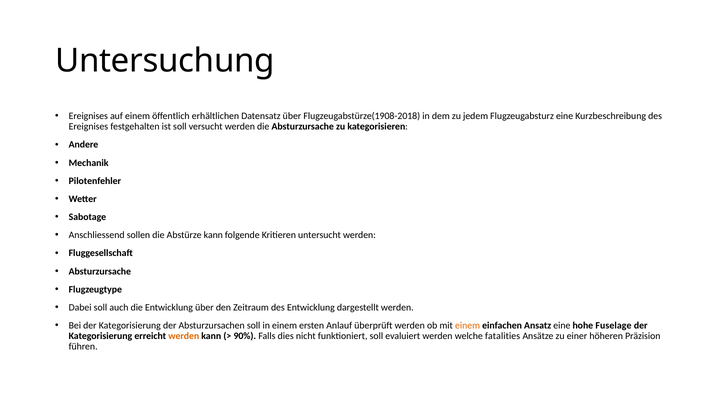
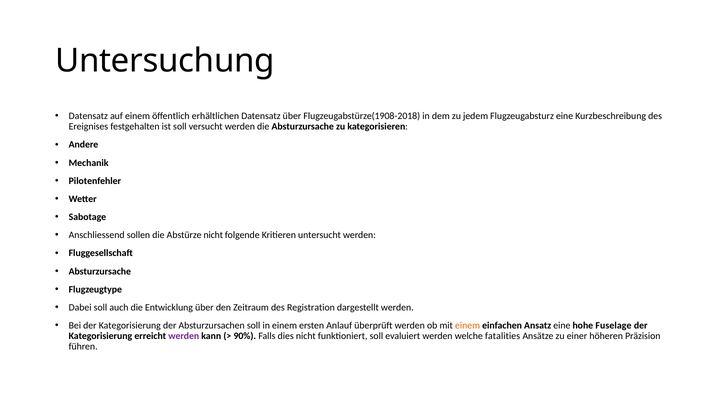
Ereignises: Ereignises -> Datensatz (88, 116)
Abstürze kann: kann -> nicht (213, 236)
des Entwicklung: Entwicklung -> Registration (311, 308)
werden colour: orange -> purple (184, 337)
